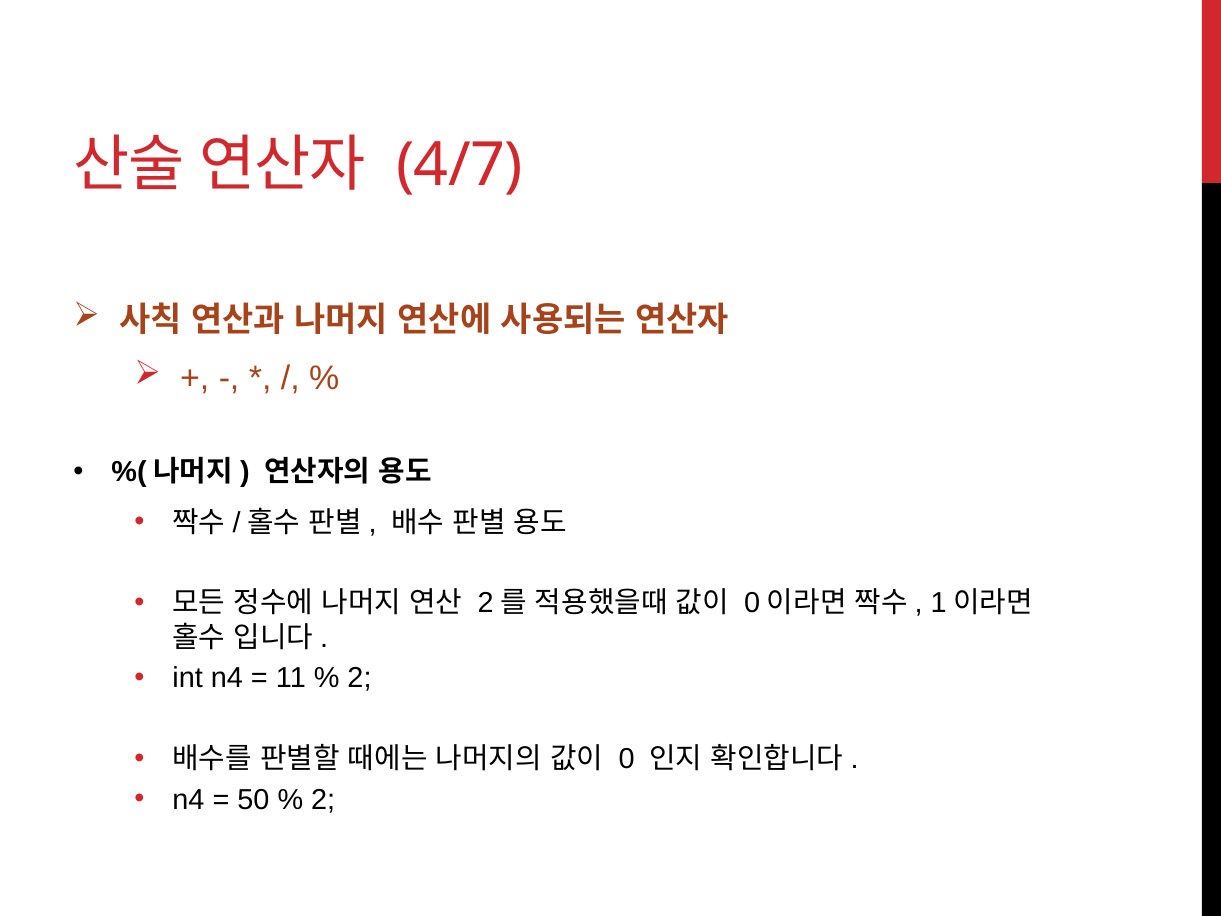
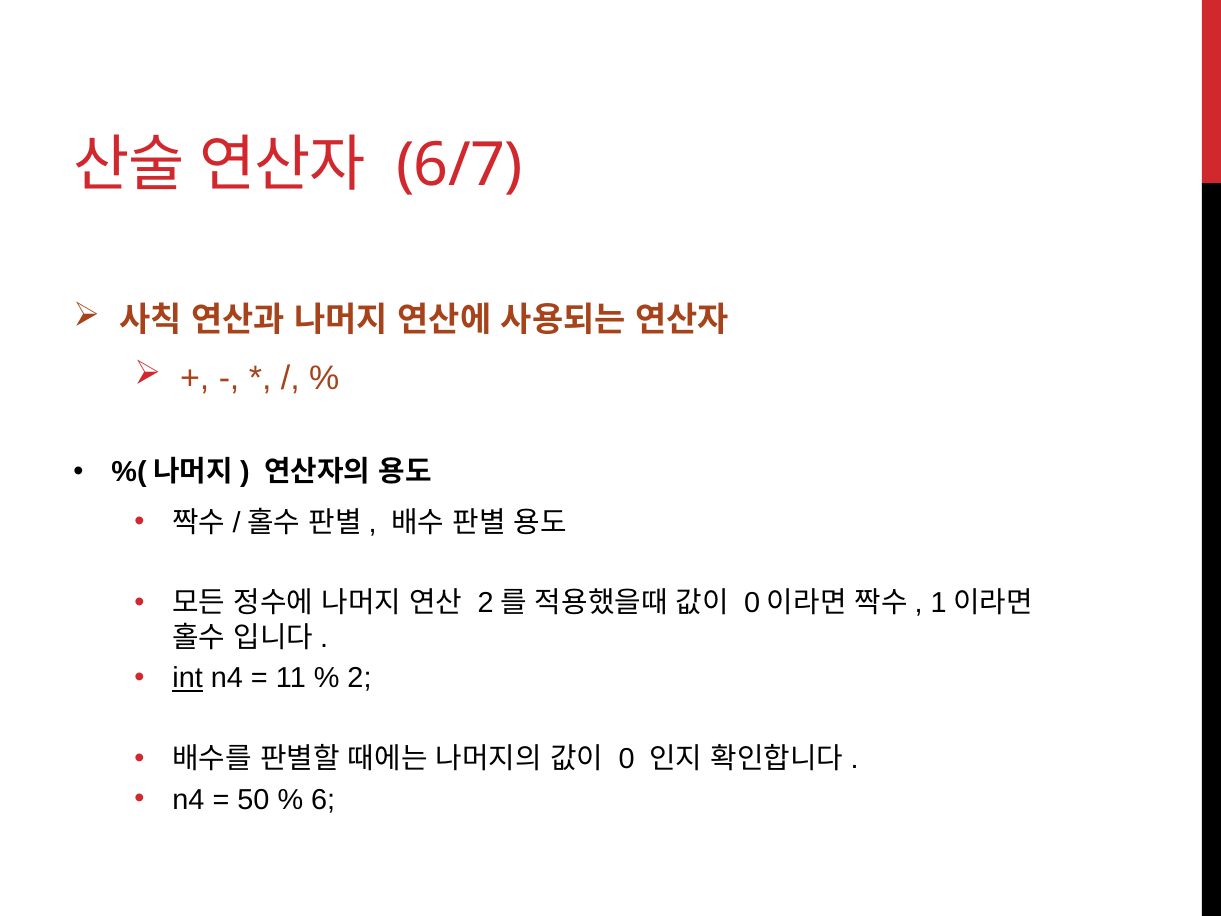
4/7: 4/7 -> 6/7 (460, 165)
int underline: none -> present (188, 678)
2: 2 -> 6 (323, 799)
